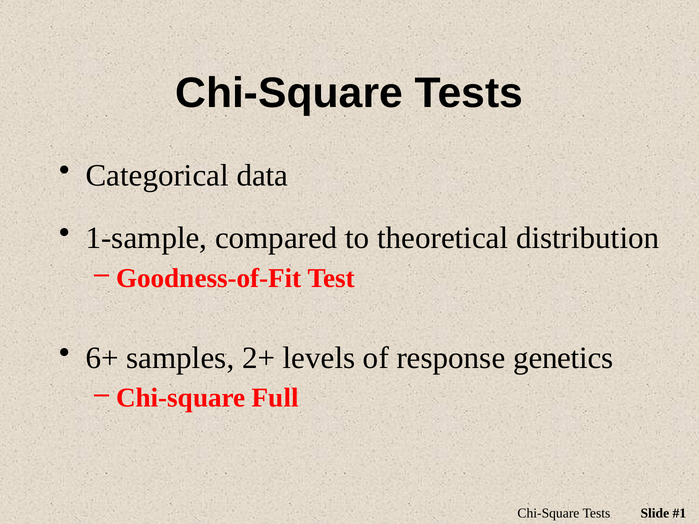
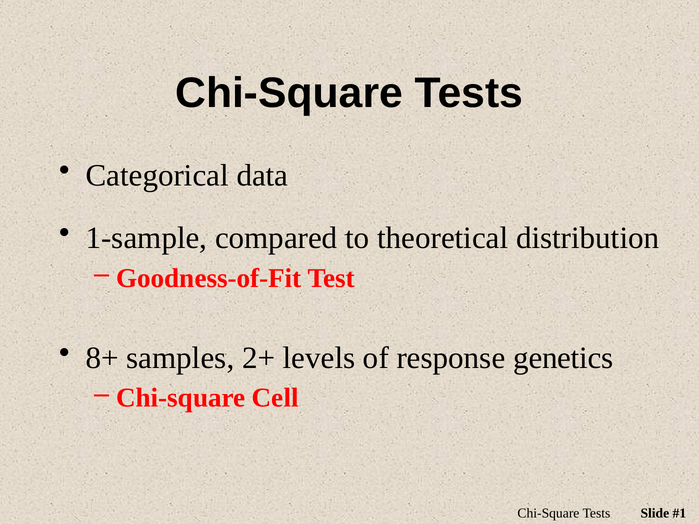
6+: 6+ -> 8+ (102, 358)
Full: Full -> Cell (275, 398)
